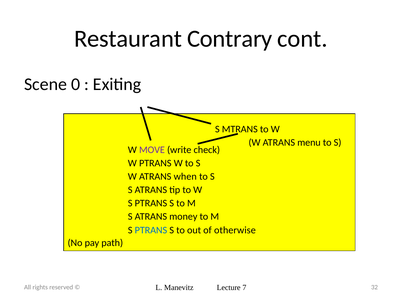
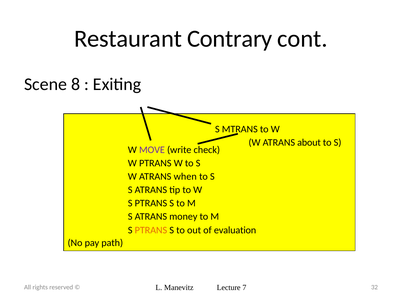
0: 0 -> 8 (76, 84)
menu: menu -> about (309, 143)
PTRANS colour: blue -> orange (151, 230)
otherwise: otherwise -> evaluation (235, 230)
